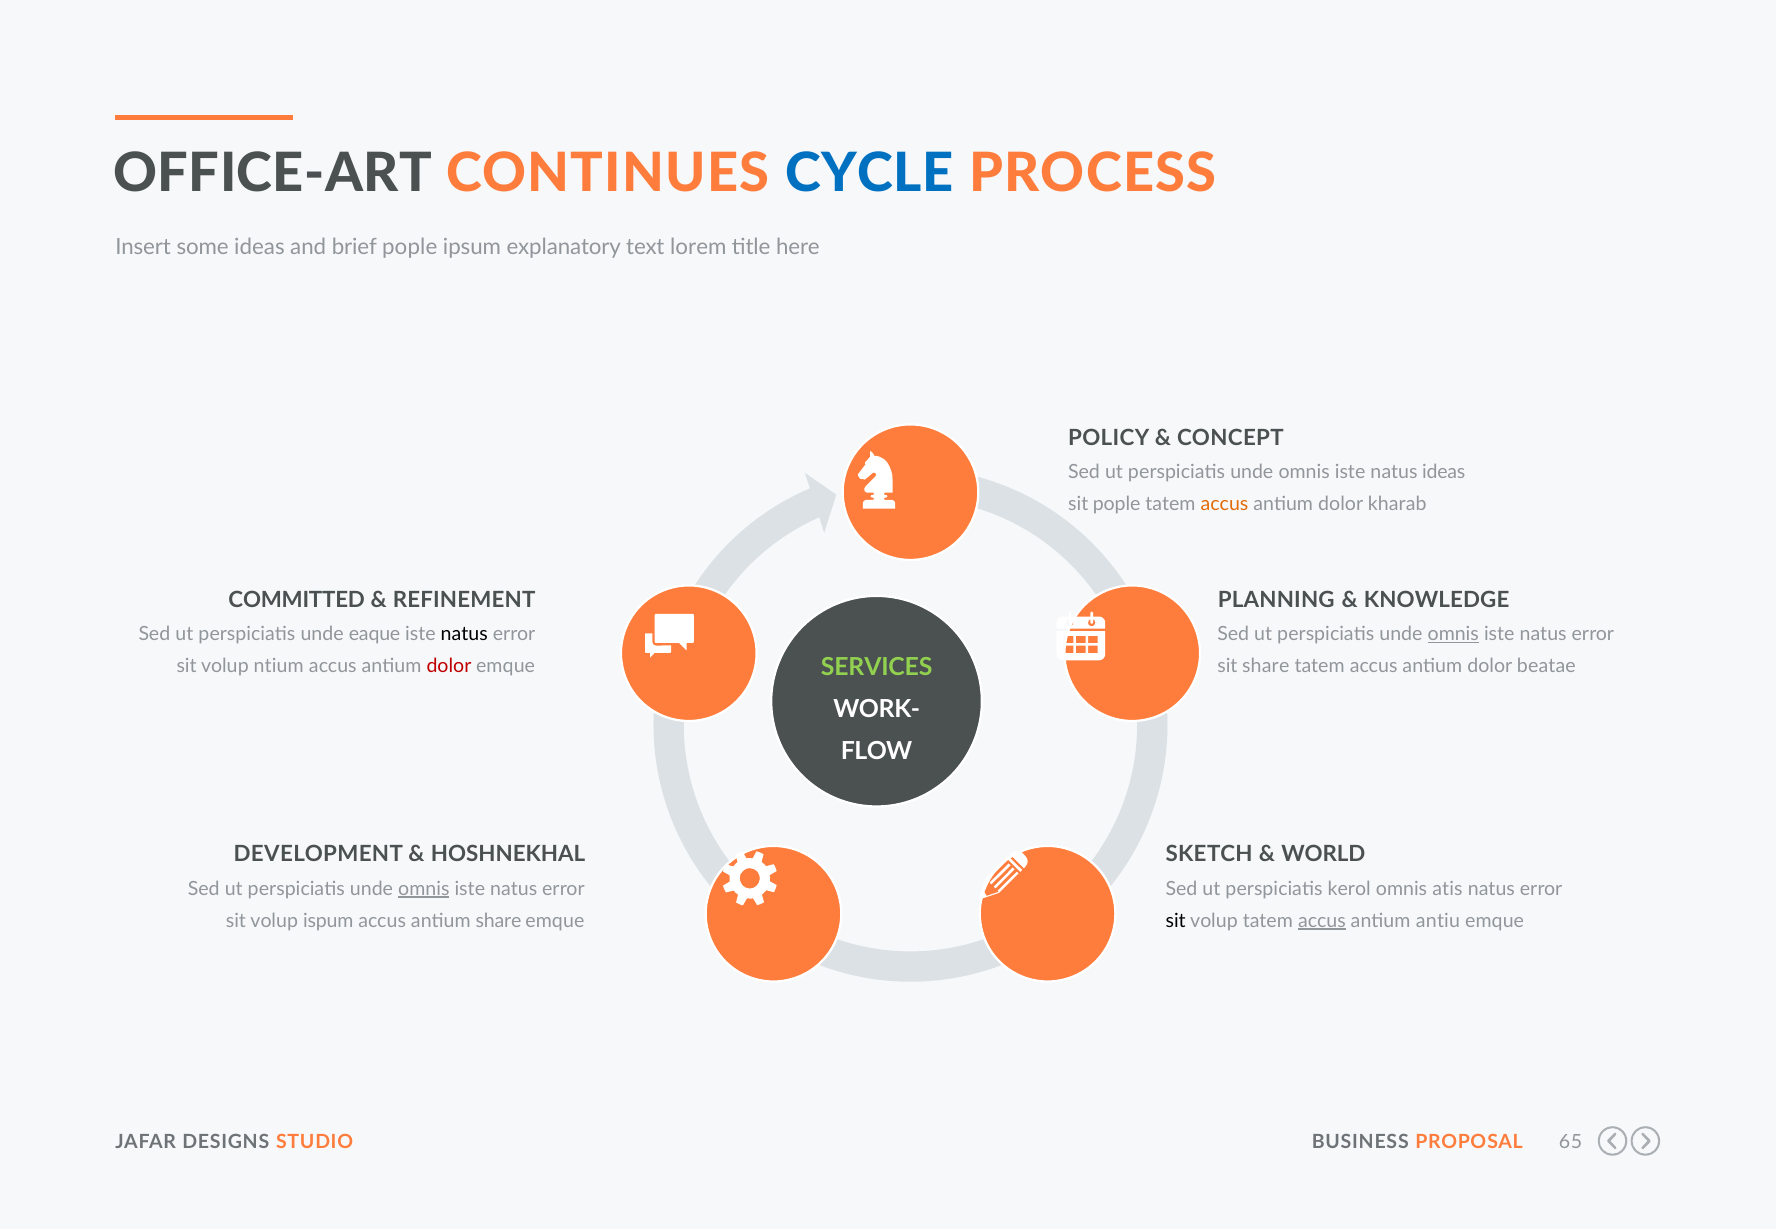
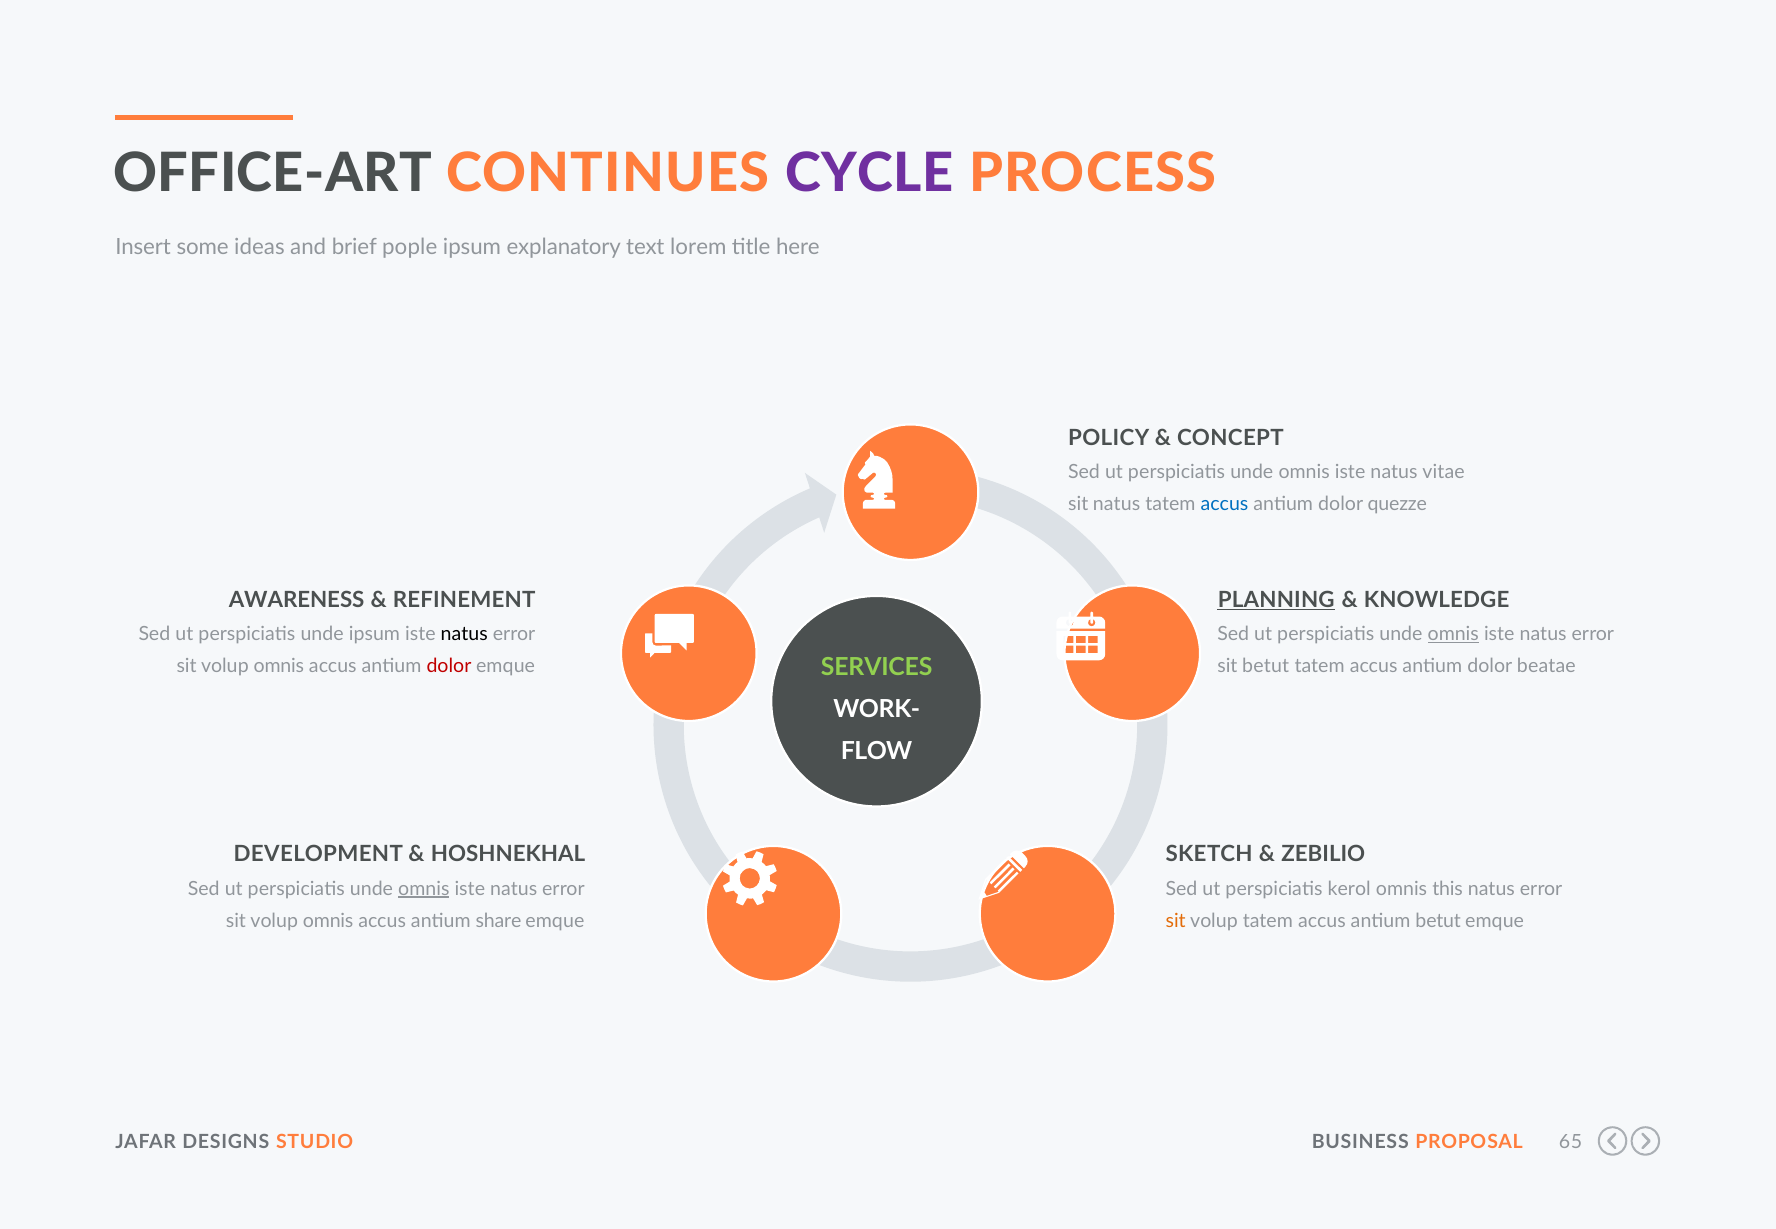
CYCLE colour: blue -> purple (869, 174)
natus ideas: ideas -> vitae (1444, 472)
sit pople: pople -> natus (1117, 504)
accus colour: orange -> blue (1225, 504)
kharab: kharab -> quezze (1397, 504)
COMMITTED: COMMITTED -> AWARENESS (297, 600)
PLANNING underline: none -> present (1276, 600)
unde eaque: eaque -> ipsum (374, 634)
ntium: ntium -> omnis (279, 666)
sit share: share -> betut (1266, 666)
WORLD: WORLD -> ZEBILIO (1323, 855)
atis: atis -> this (1448, 889)
ispum: ispum -> omnis (328, 921)
sit colour: black -> orange (1176, 921)
accus underline: present -> none (1322, 921)
antium antiu: antiu -> betut (1438, 921)
